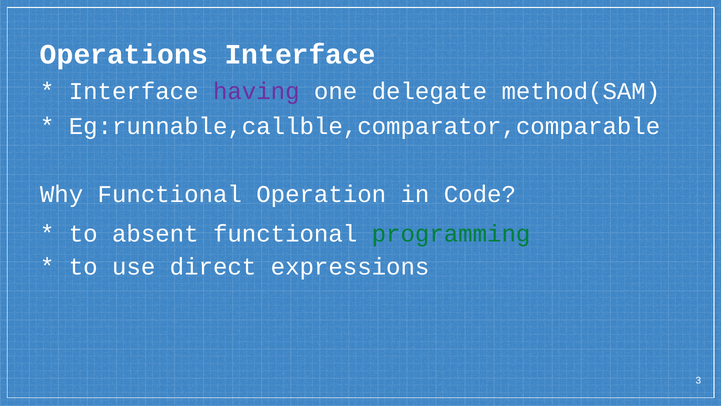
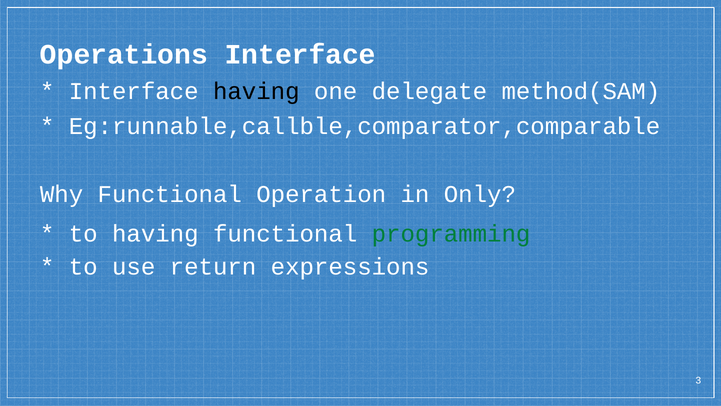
having colour: purple -> black (256, 91)
Code: Code -> Only (480, 194)
to absent: absent -> having (155, 233)
direct: direct -> return (213, 267)
